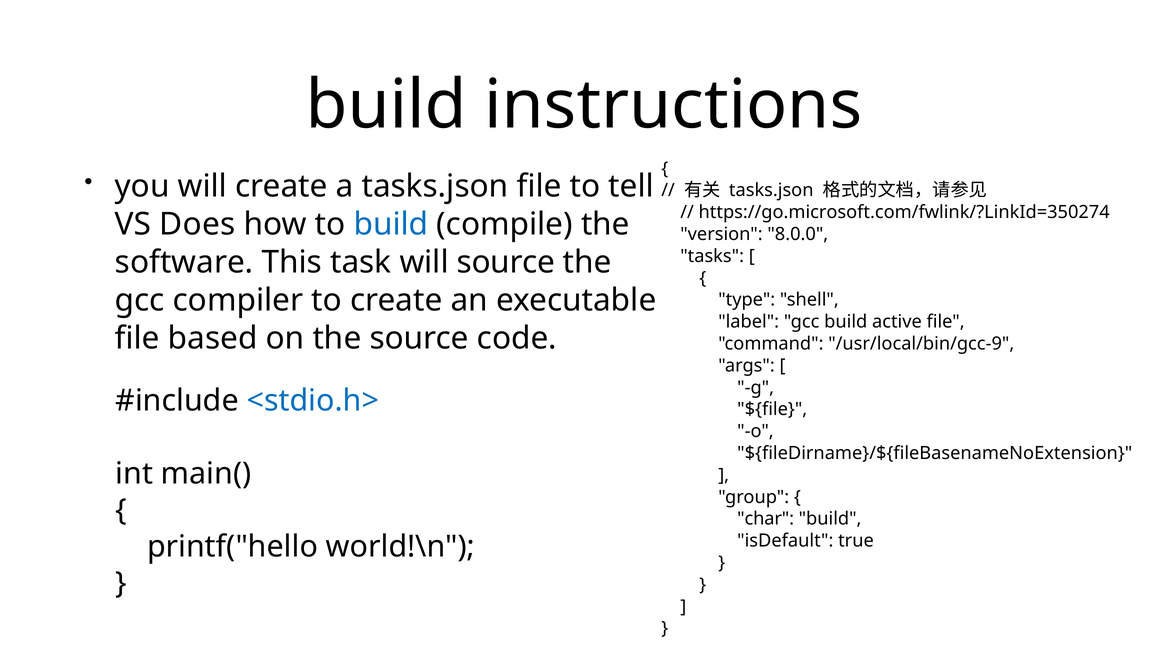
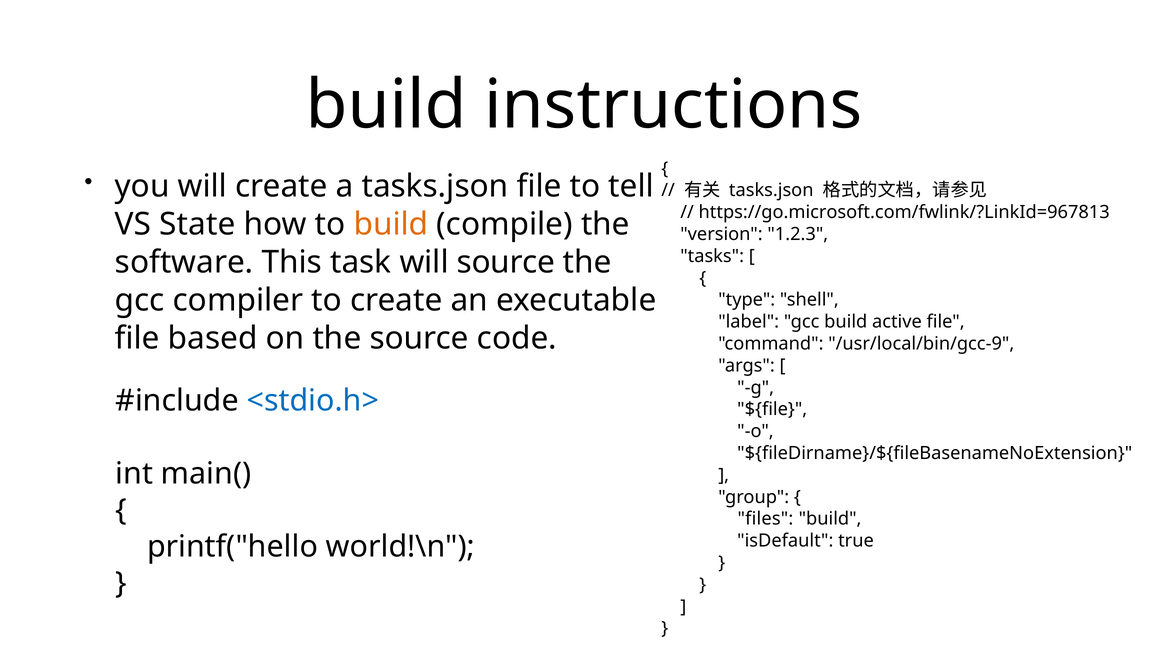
https://go.microsoft.com/fwlink/?LinkId=350274: https://go.microsoft.com/fwlink/?LinkId=350274 -> https://go.microsoft.com/fwlink/?LinkId=967813 (904, 212)
Does: Does -> State (197, 224)
build colour: blue -> orange (391, 224)
8.0.0: 8.0.0 -> 1.2.3 (798, 234)
char: char -> files (765, 519)
